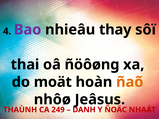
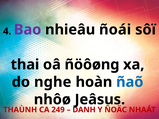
thay: thay -> ñoái (115, 30)
moät: moät -> nghe (53, 82)
ñaõ colour: orange -> blue (130, 82)
